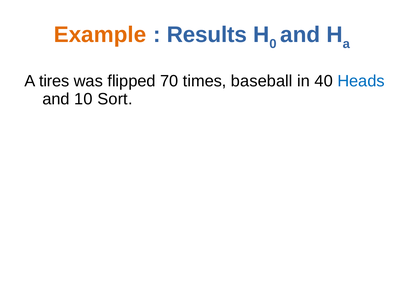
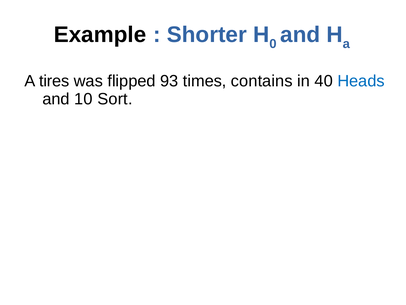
Example colour: orange -> black (100, 35)
Results: Results -> Shorter (207, 35)
70: 70 -> 93 (169, 81)
baseball: baseball -> contains (262, 81)
